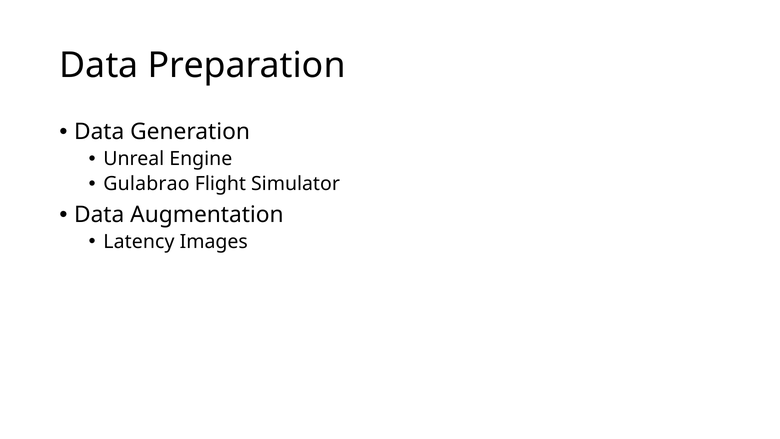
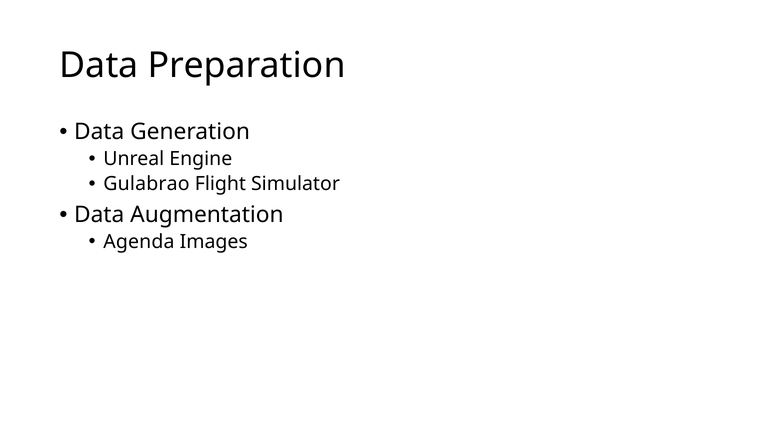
Latency: Latency -> Agenda (139, 242)
